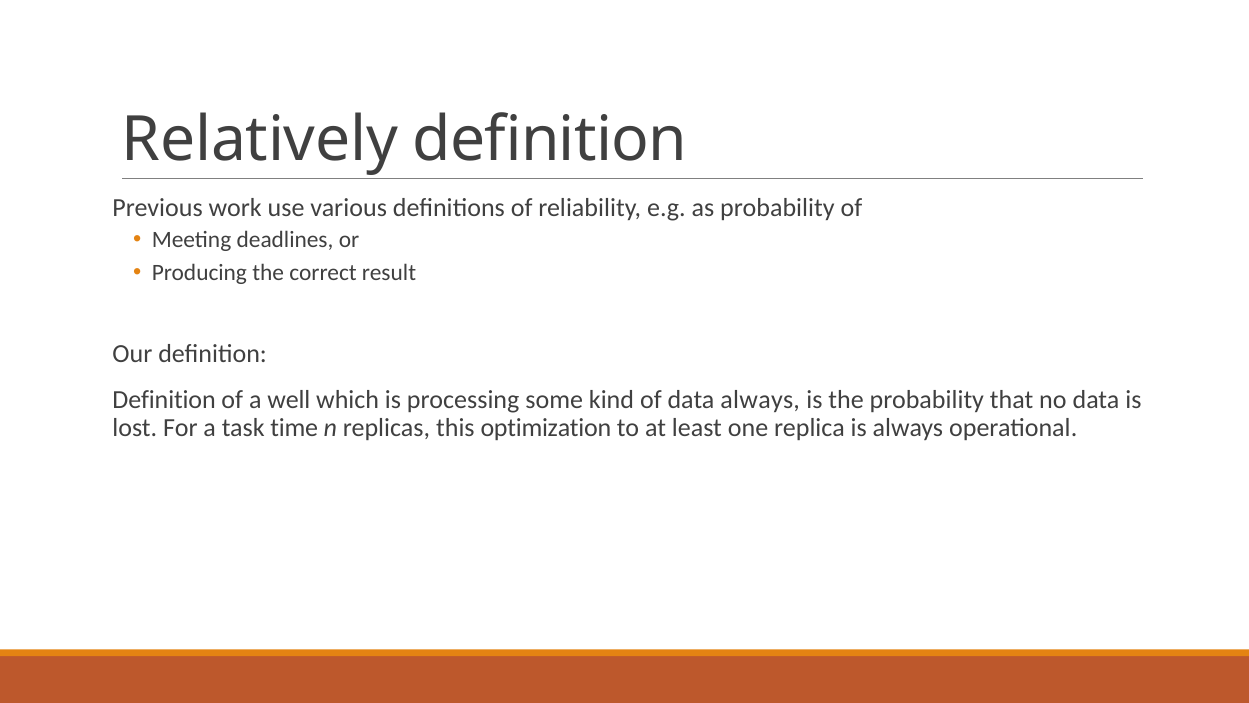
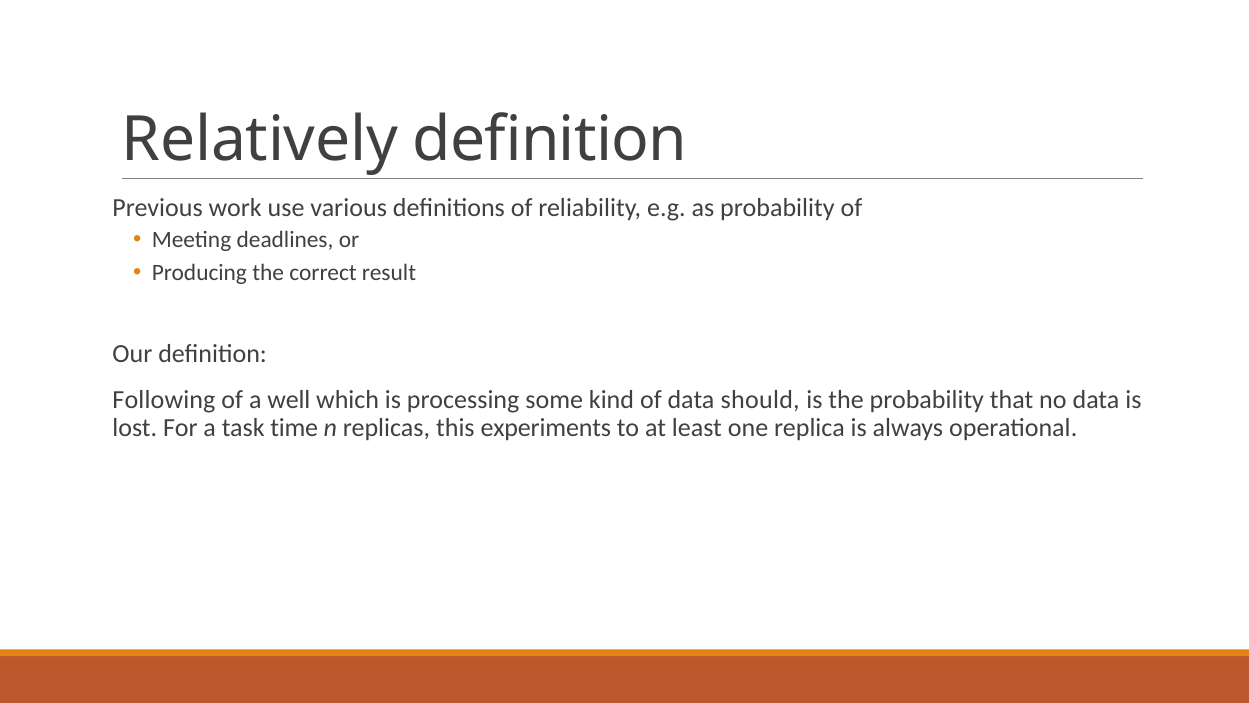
Definition: Definition -> Following (164, 400)
data always: always -> should (760, 400)
optimization: optimization -> experiments (546, 428)
